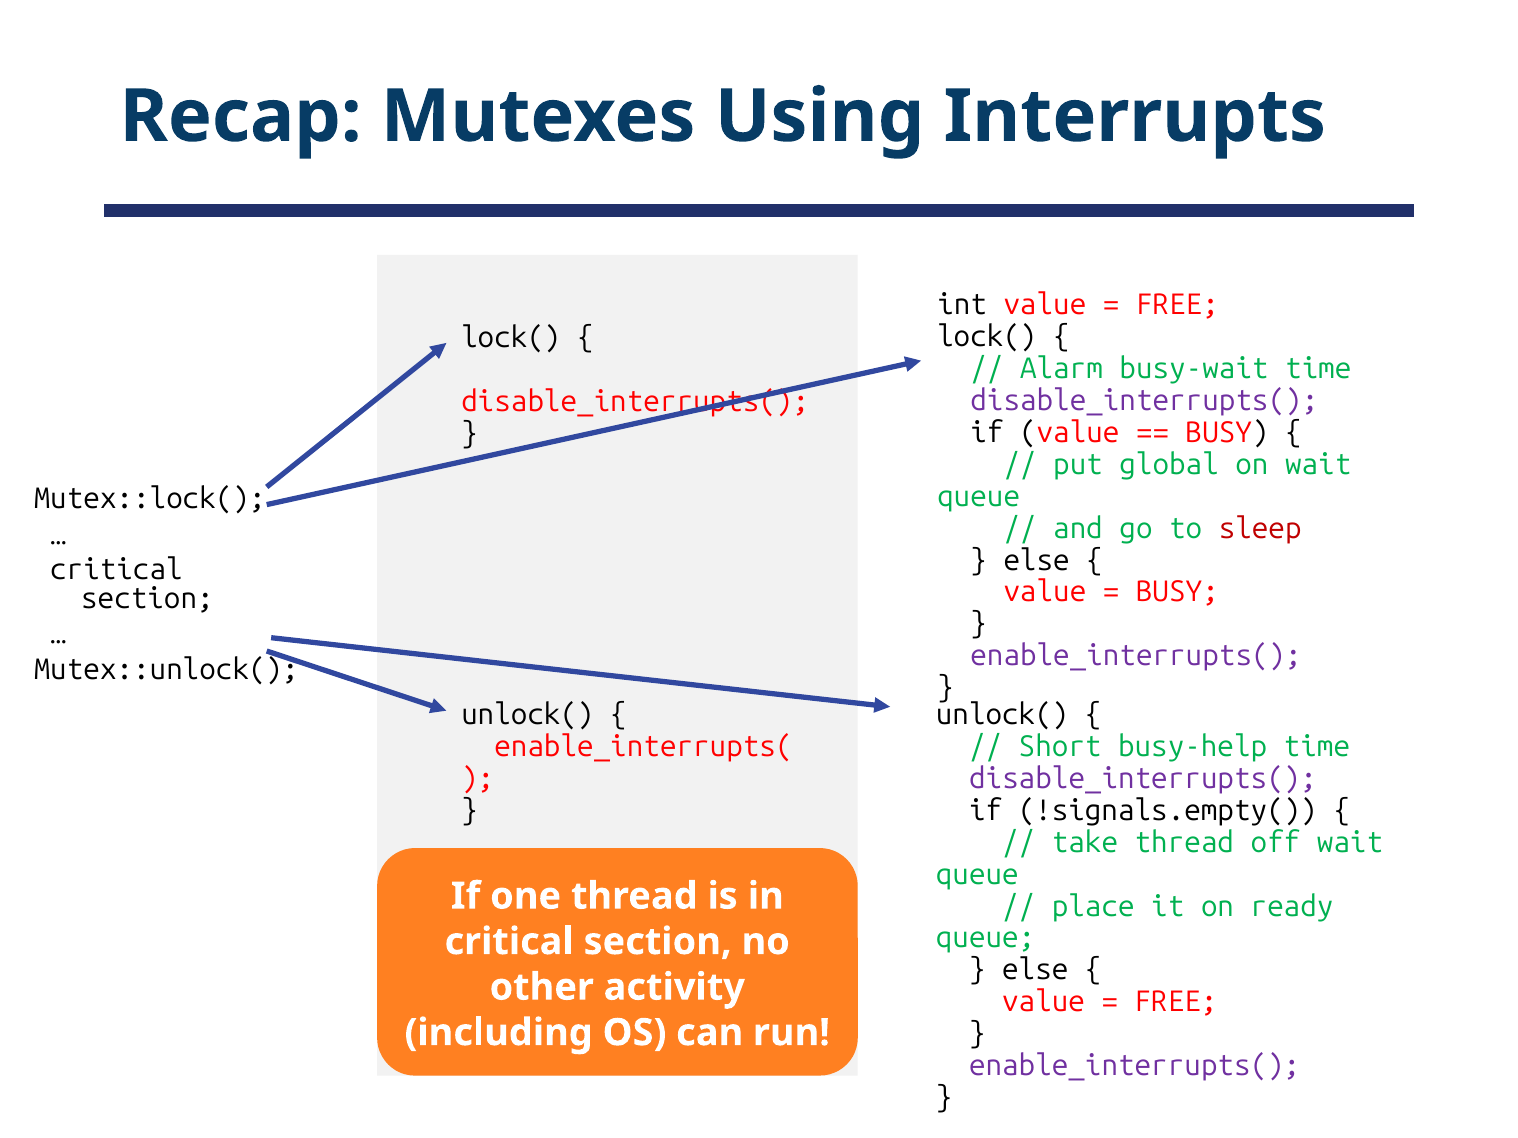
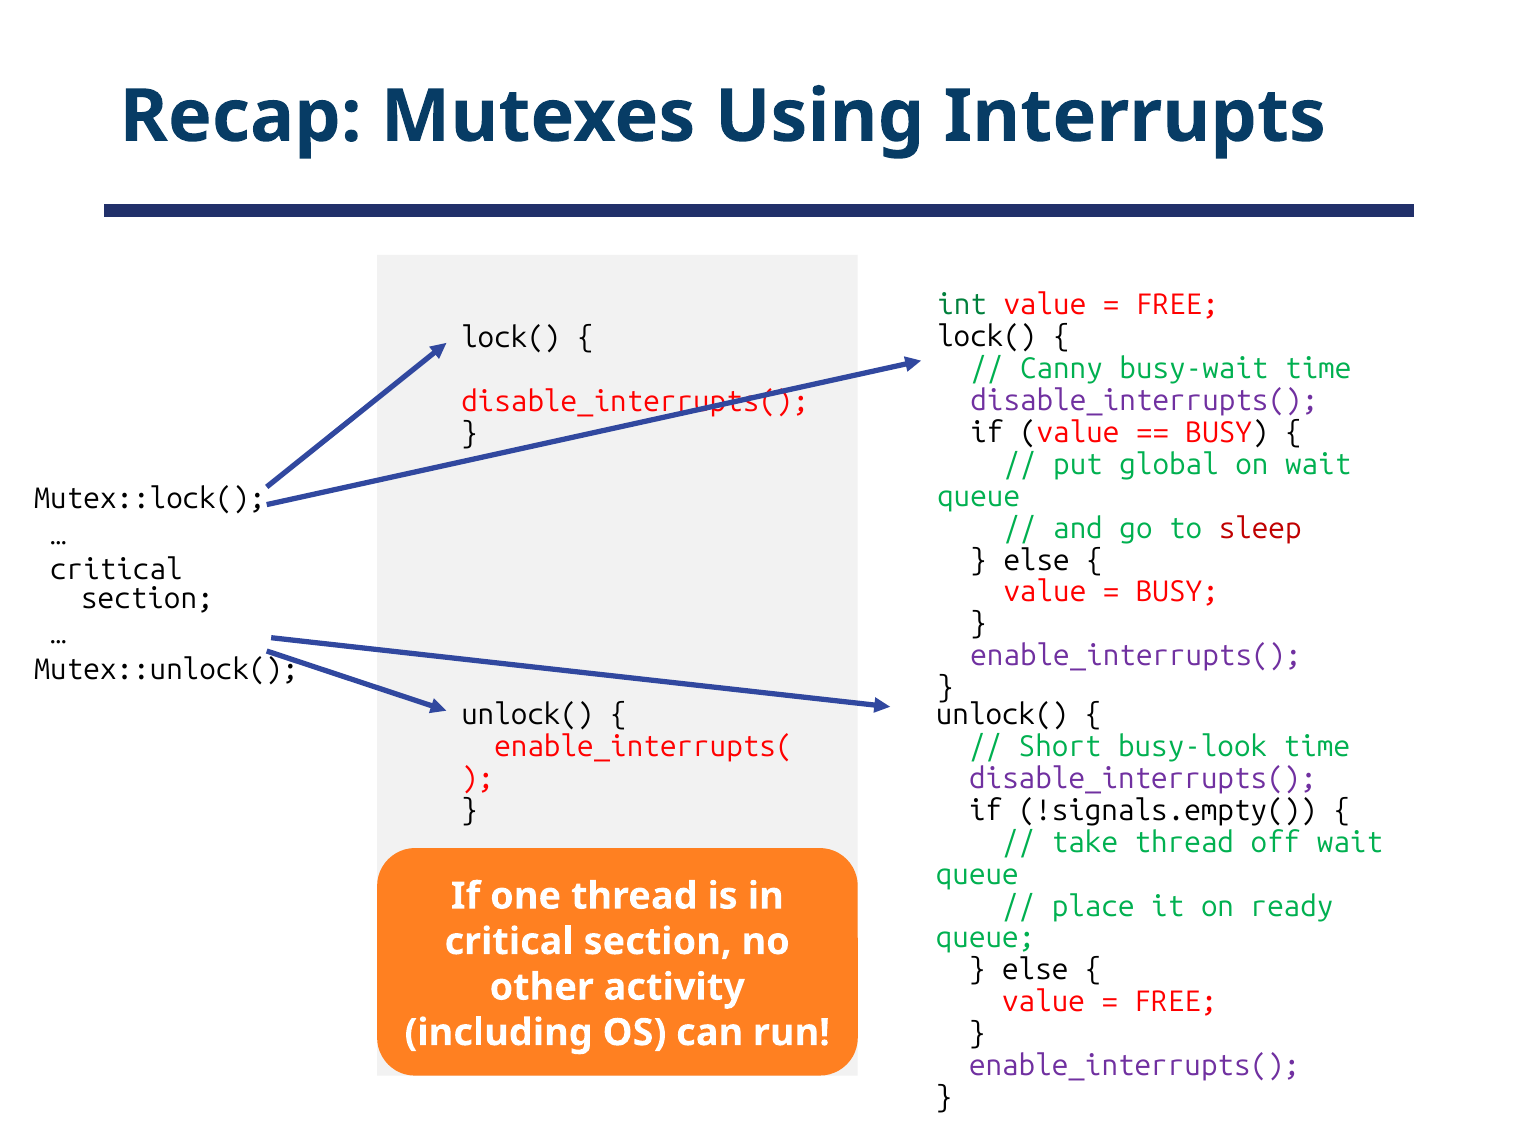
int colour: black -> green (962, 305)
Alarm: Alarm -> Canny (1061, 369)
busy-help: busy-help -> busy-look (1193, 747)
